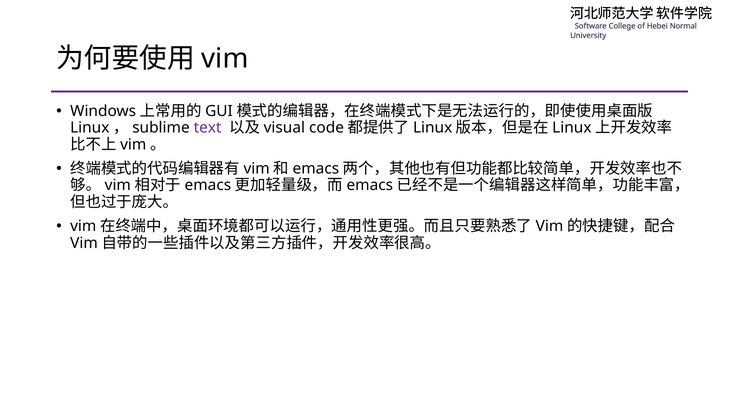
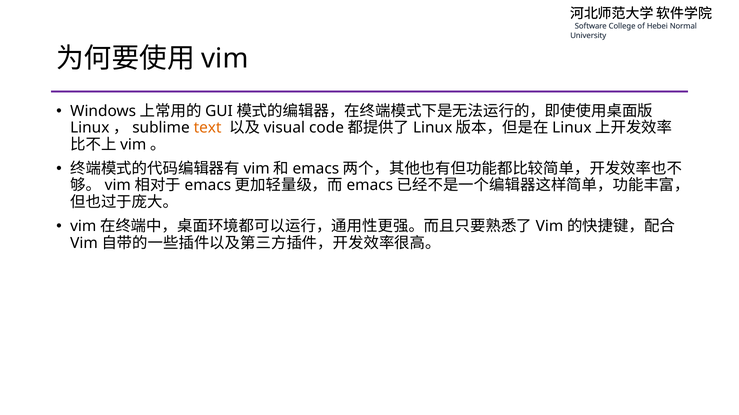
text colour: purple -> orange (208, 128)
